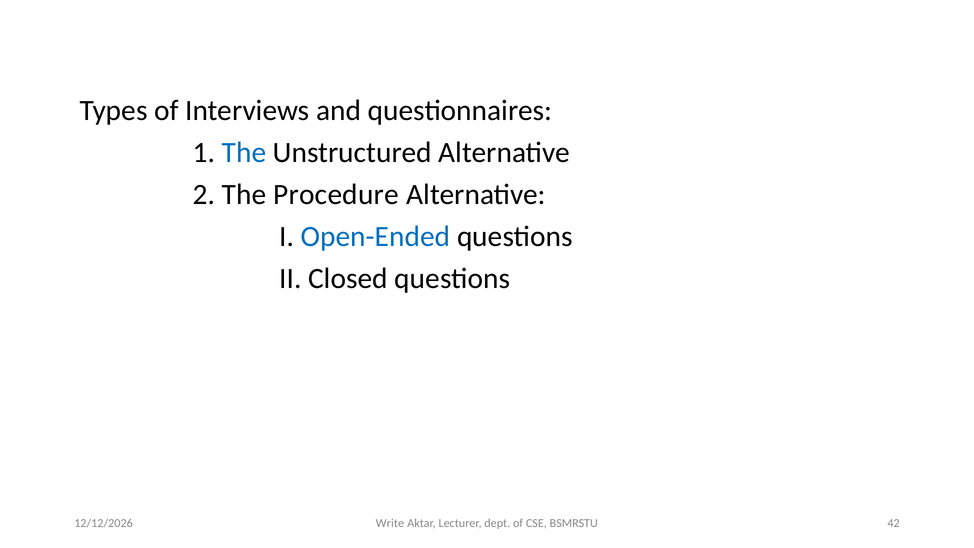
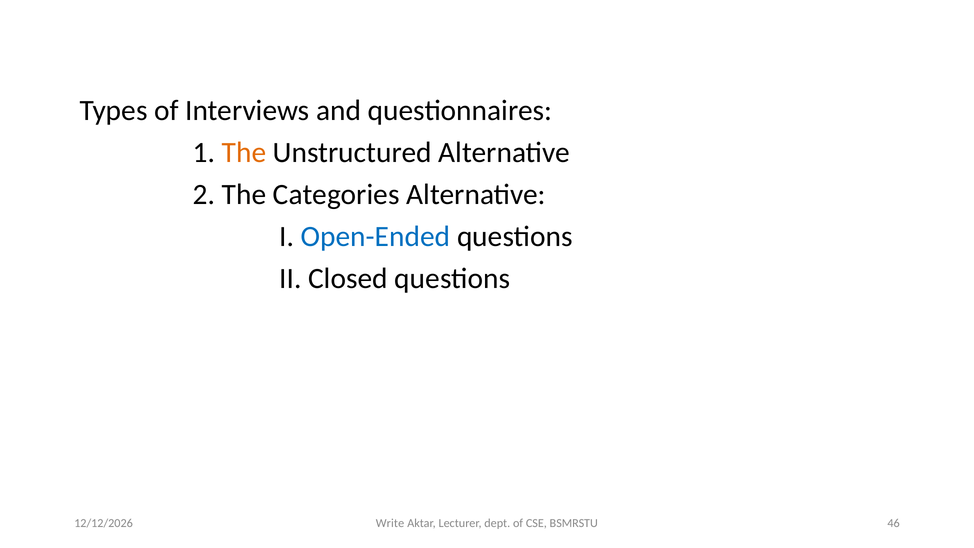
The colour: blue -> orange (244, 152)
Procedure: Procedure -> Categories (336, 194)
42: 42 -> 46 (894, 523)
